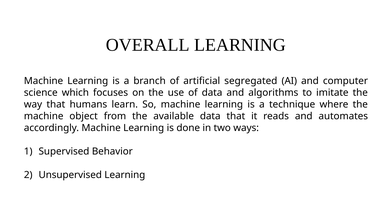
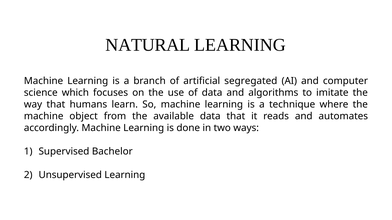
OVERALL: OVERALL -> NATURAL (148, 45)
Behavior: Behavior -> Bachelor (112, 152)
